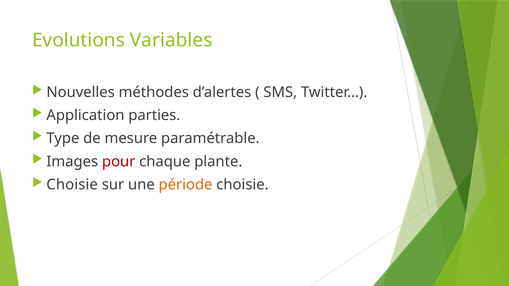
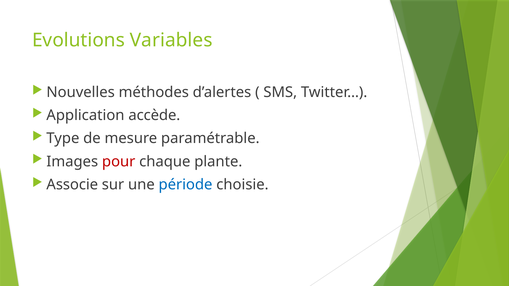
parties: parties -> accède (154, 115)
Choisie: Choisie -> Associe (72, 185)
période colour: orange -> blue (186, 185)
